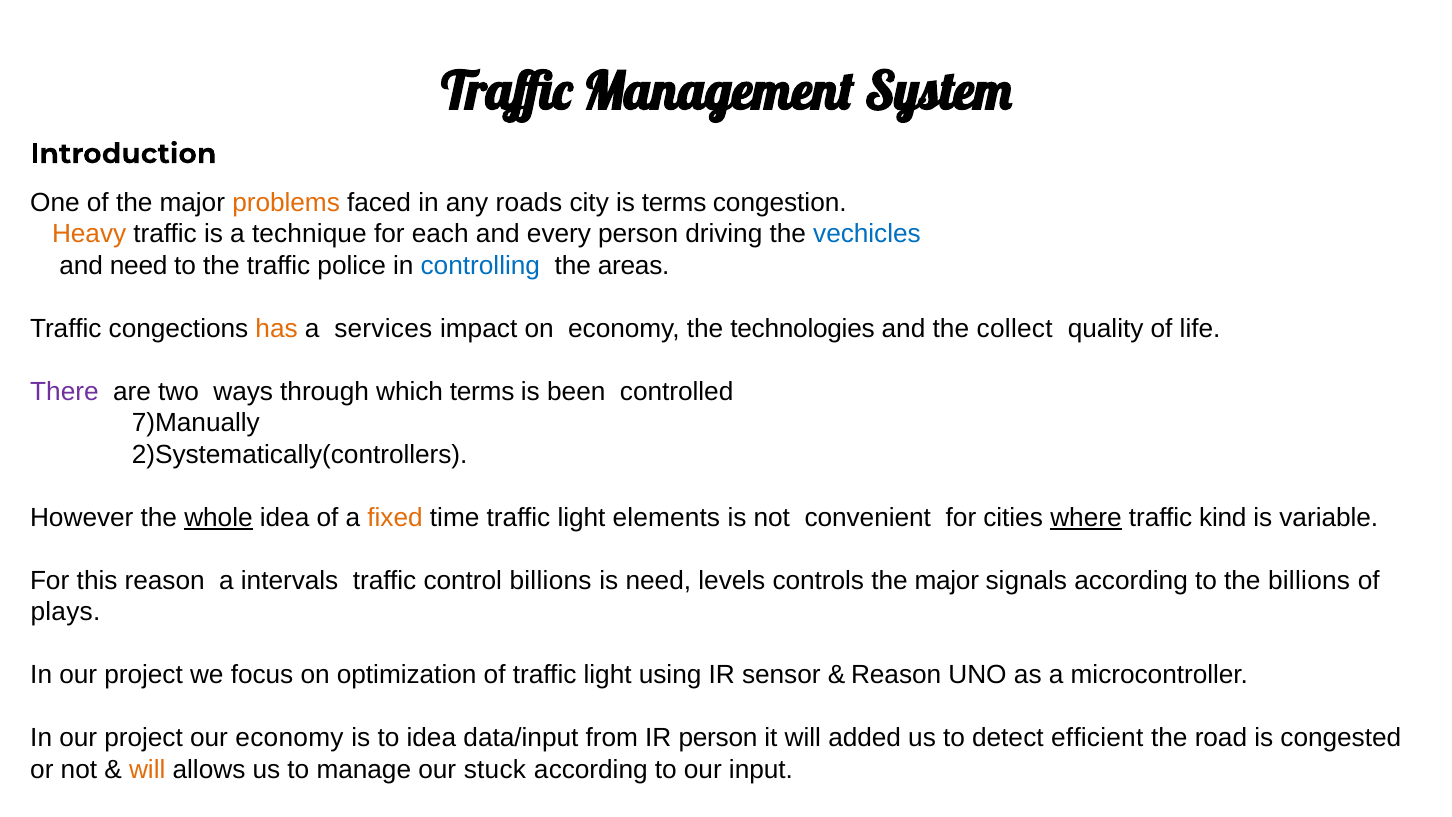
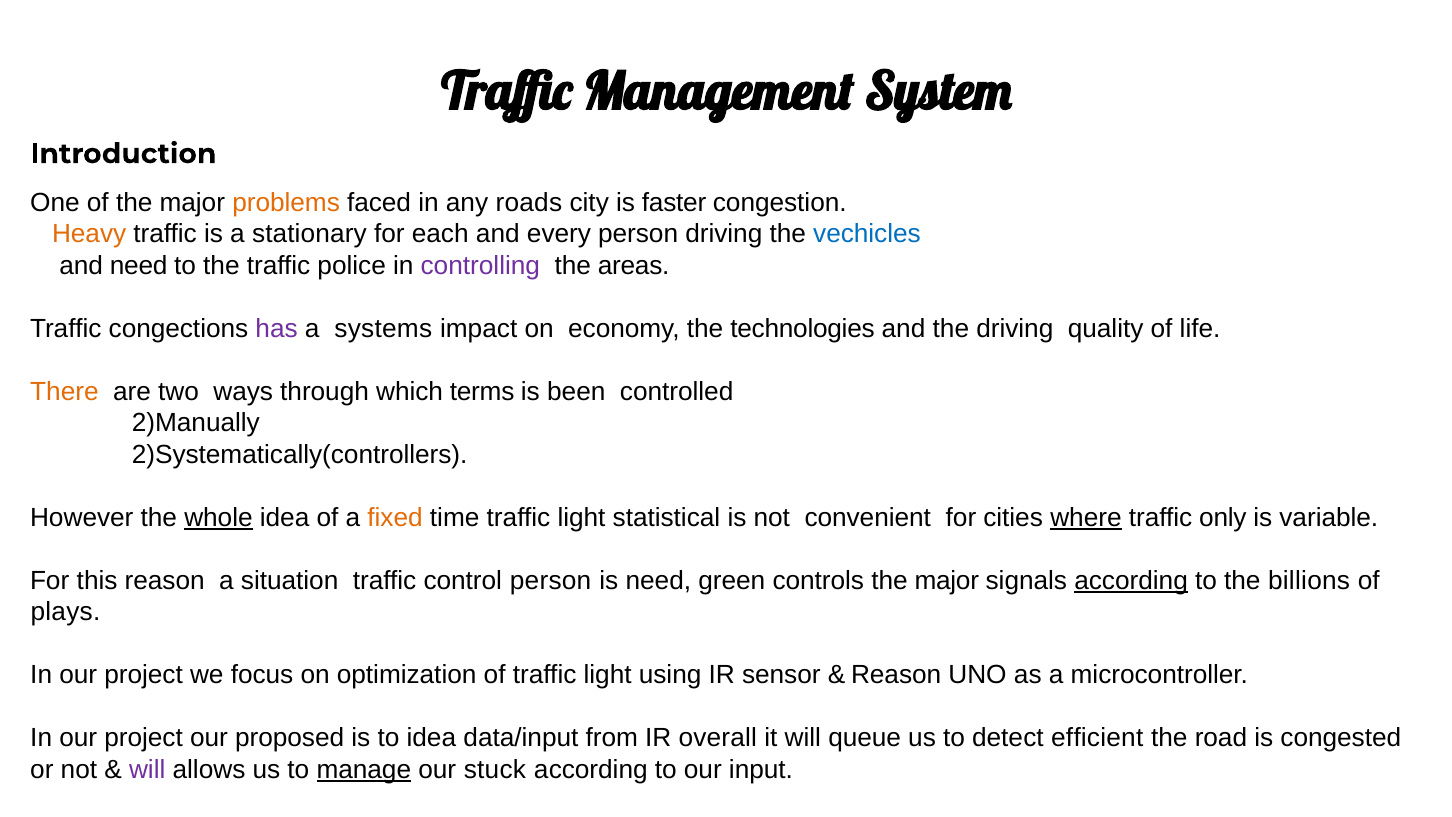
is terms: terms -> faster (674, 202)
technique: technique -> stationary (309, 234)
controlling colour: blue -> purple (480, 265)
has colour: orange -> purple (277, 328)
services: services -> systems (383, 328)
the collect: collect -> driving (1015, 328)
There colour: purple -> orange (64, 391)
7)Manually: 7)Manually -> 2)Manually (196, 423)
elements: elements -> statistical (666, 517)
kind: kind -> only (1223, 517)
intervals: intervals -> situation (290, 580)
control billions: billions -> person (551, 580)
levels: levels -> green (732, 580)
according underline: none -> present (1131, 580)
our economy: economy -> proposed (290, 738)
IR person: person -> overall (718, 738)
added: added -> queue (865, 738)
will colour: orange -> purple (147, 769)
manage underline: none -> present (364, 769)
